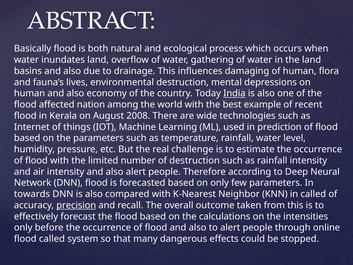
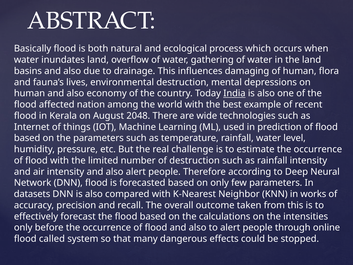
2008: 2008 -> 2048 (138, 116)
towards: towards -> datasets (32, 194)
in called: called -> works (313, 194)
precision underline: present -> none (76, 205)
